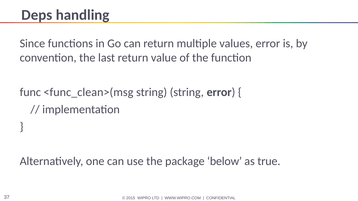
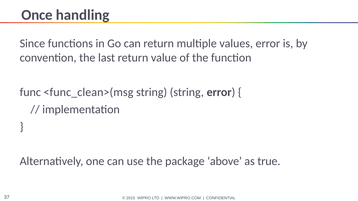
Deps: Deps -> Once (37, 15)
below: below -> above (225, 162)
